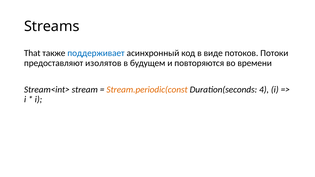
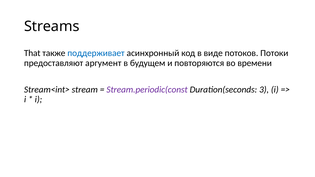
изолятов: изолятов -> аргумент (103, 63)
Stream.periodic(const colour: orange -> purple (147, 90)
4: 4 -> 3 (264, 90)
